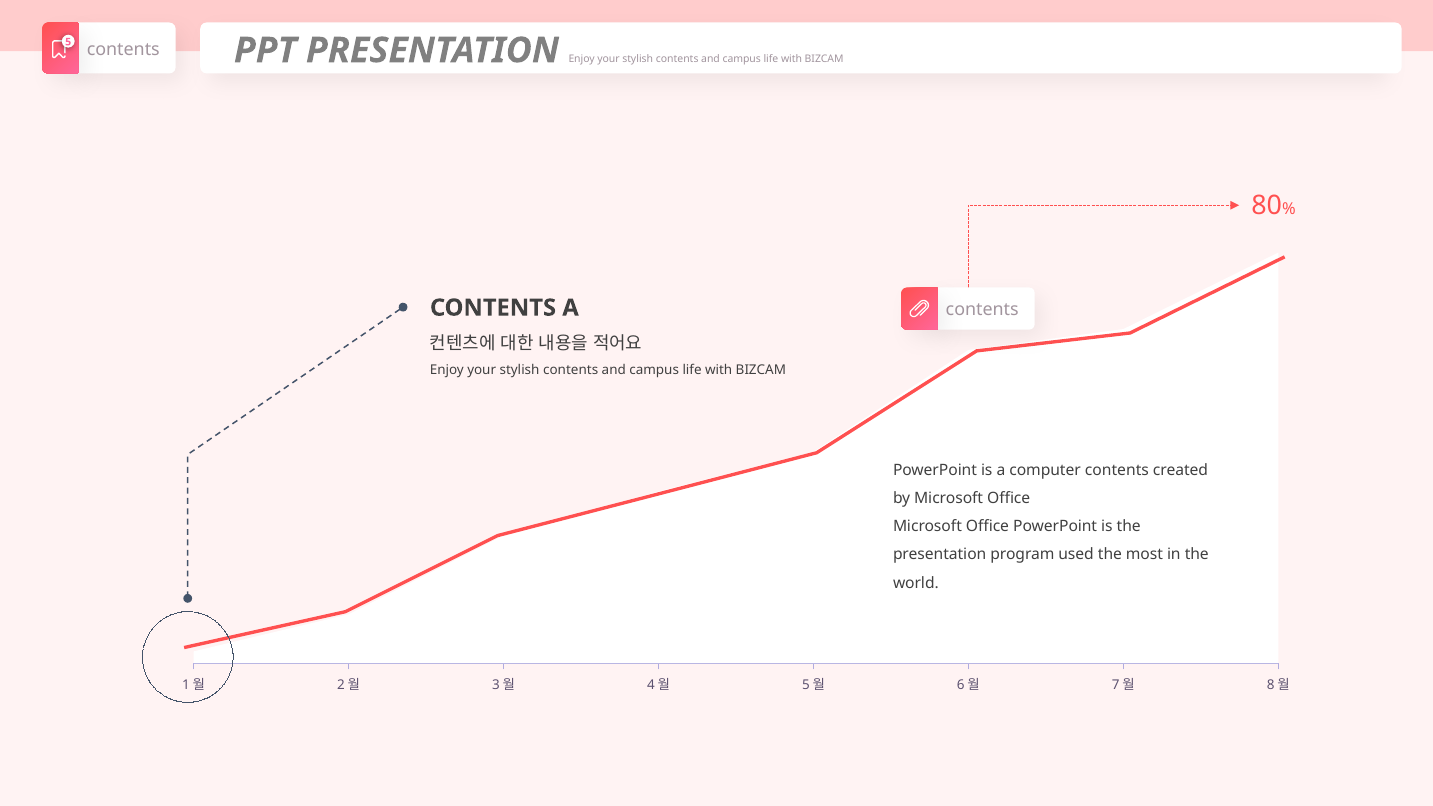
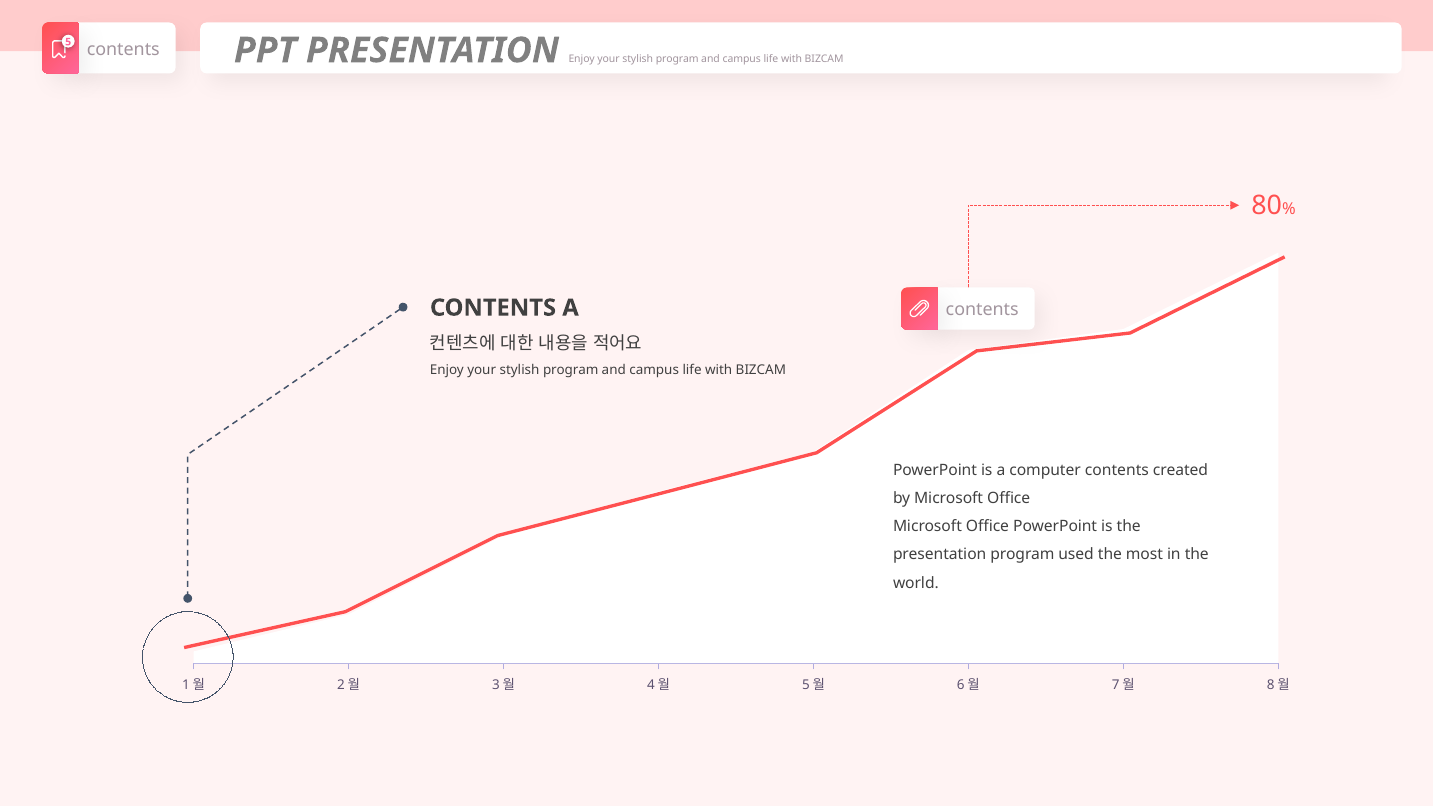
contents: contents -> program (677, 59)
contents: contents -> program (571, 370)
